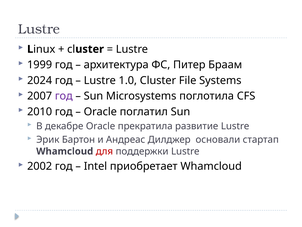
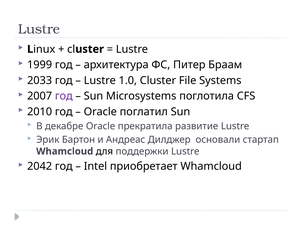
2024: 2024 -> 2033 (40, 80)
для colour: red -> black (104, 151)
2002: 2002 -> 2042 (40, 166)
